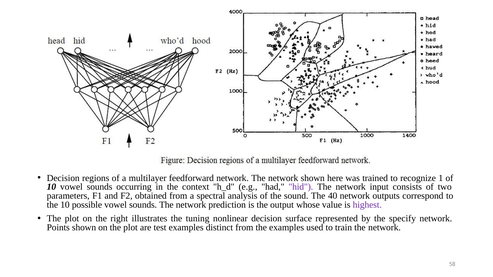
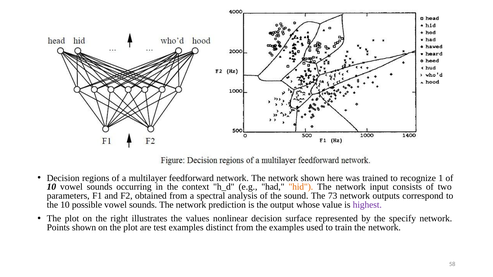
hid colour: purple -> orange (301, 187)
40: 40 -> 73 (333, 196)
tuning: tuning -> values (198, 219)
